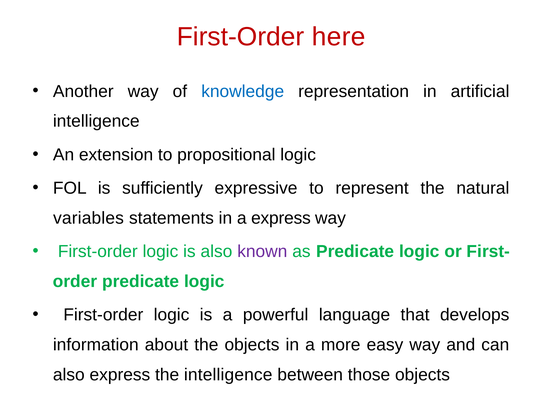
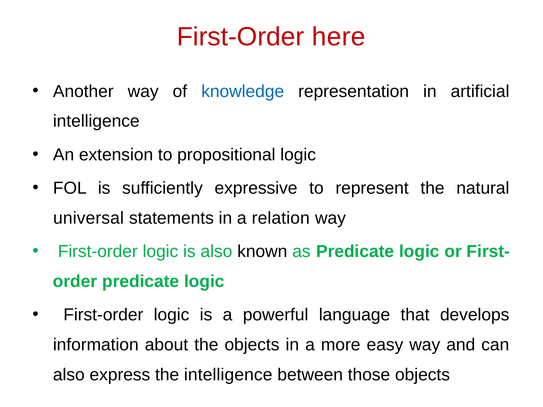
variables: variables -> universal (89, 218)
a express: express -> relation (281, 218)
known colour: purple -> black (262, 252)
